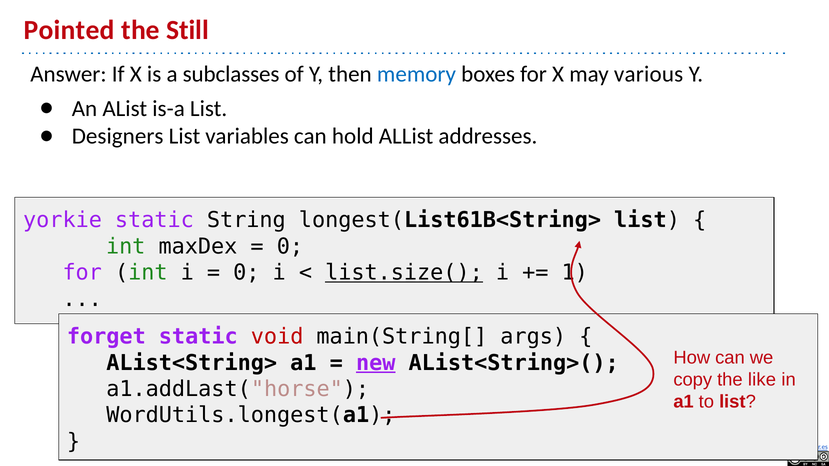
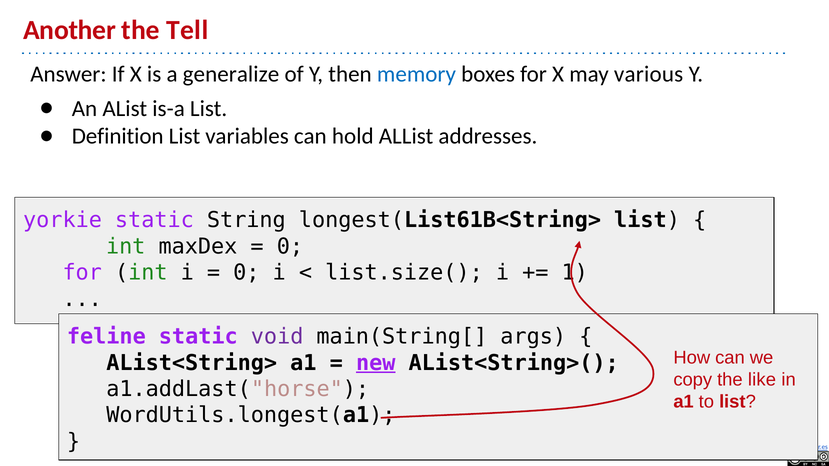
Pointed: Pointed -> Another (69, 30)
Still: Still -> Tell (187, 30)
subclasses: subclasses -> generalize (231, 74)
Designers: Designers -> Definition (118, 136)
list.size( underline: present -> none (404, 273)
forget: forget -> feline (106, 337)
void colour: red -> purple (277, 337)
